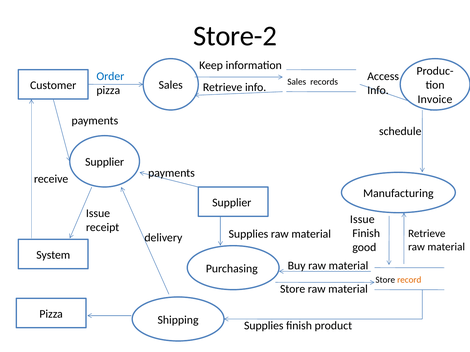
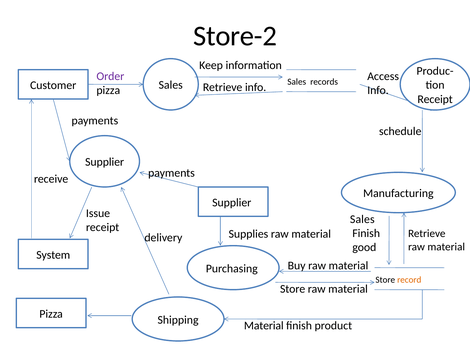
Order colour: blue -> purple (110, 76)
Invoice: Invoice -> Receipt (435, 99)
Issue: Issue -> Sales (362, 219)
Shipping Supplies: Supplies -> Material (264, 326)
